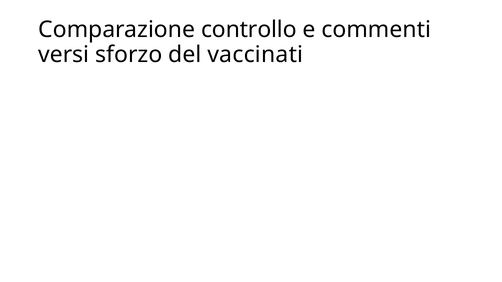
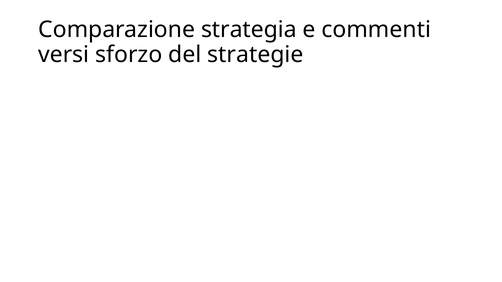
controllo: controllo -> strategia (249, 30)
vaccinati: vaccinati -> strategie (255, 55)
